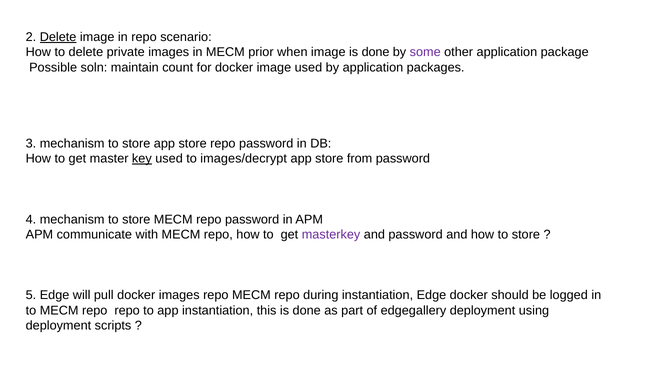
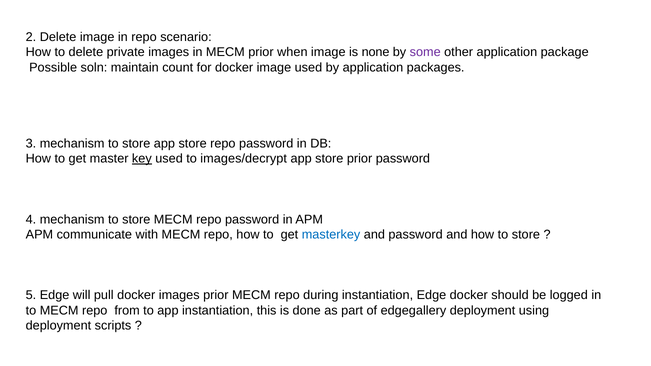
Delete underline: present -> none (58, 37)
image is done: done -> none (376, 52)
store from: from -> prior (360, 159)
masterkey colour: purple -> blue (331, 235)
images repo: repo -> prior (216, 295)
repo repo: repo -> from (127, 311)
